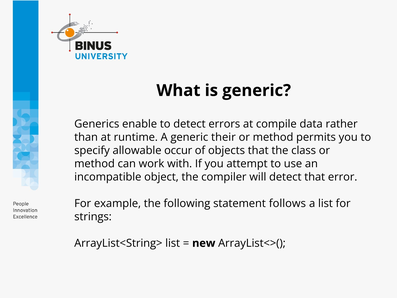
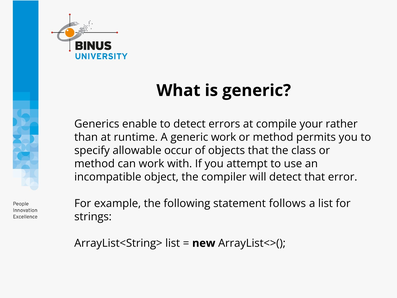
data: data -> your (311, 124)
generic their: their -> work (224, 137)
